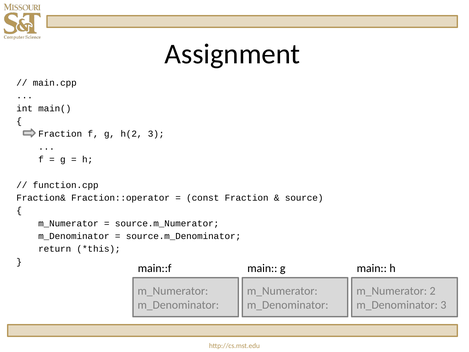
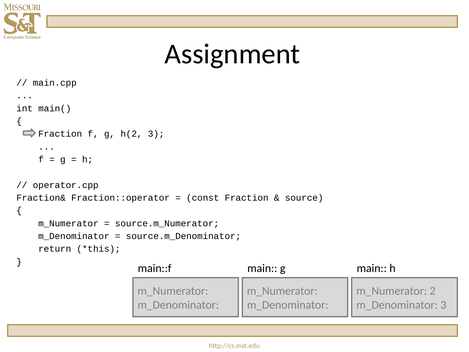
function.cpp: function.cpp -> operator.cpp (66, 185)
